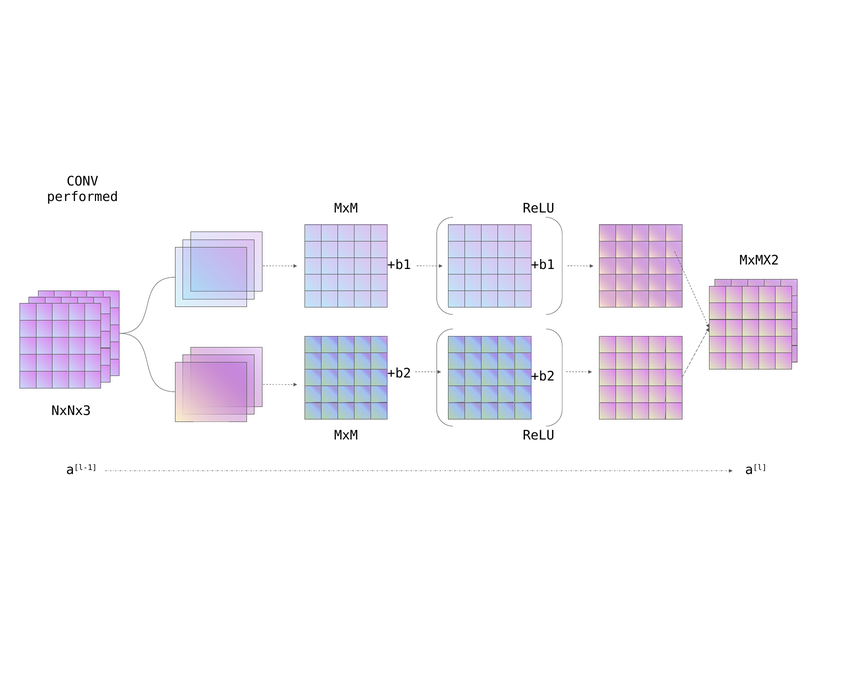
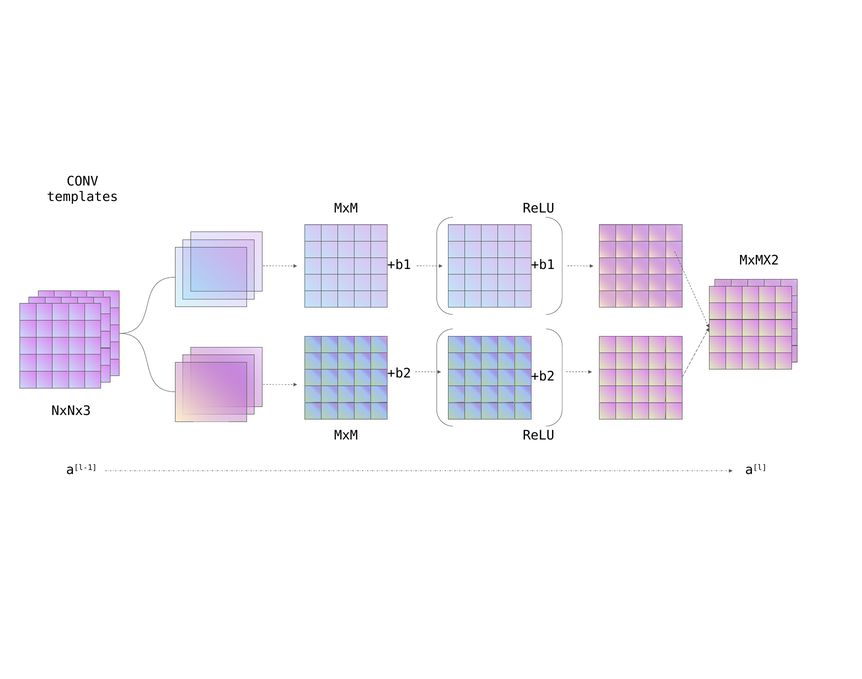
performed: performed -> templates (83, 197)
